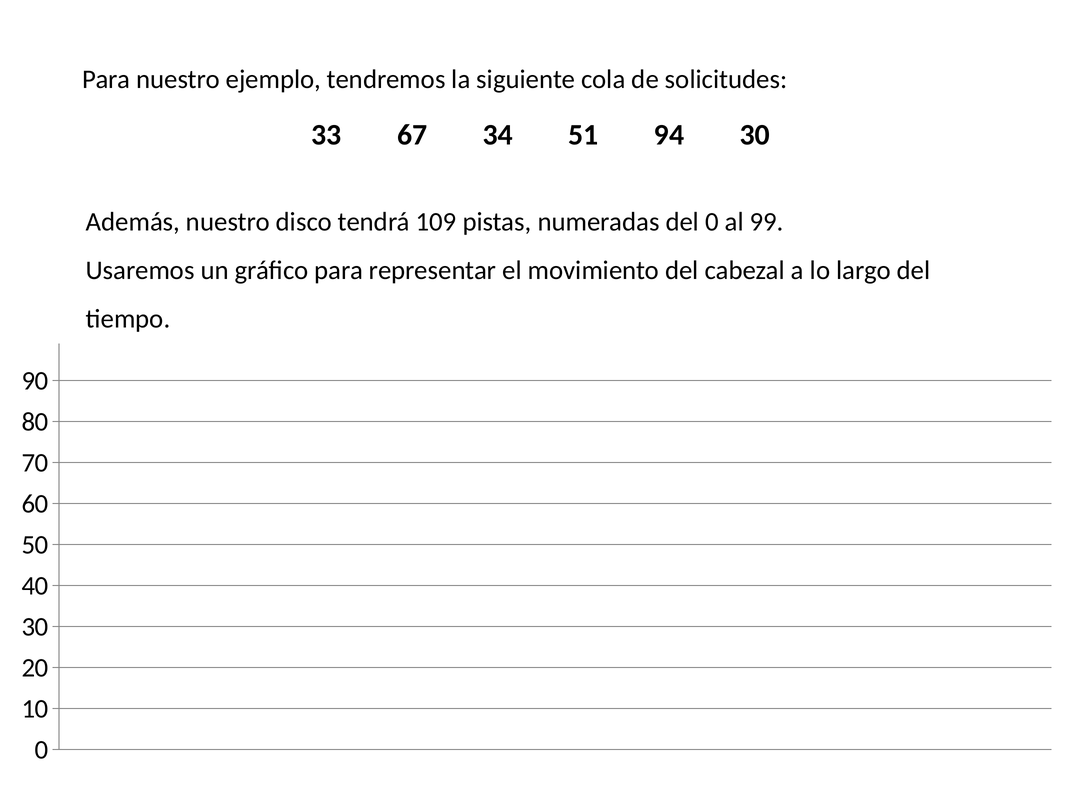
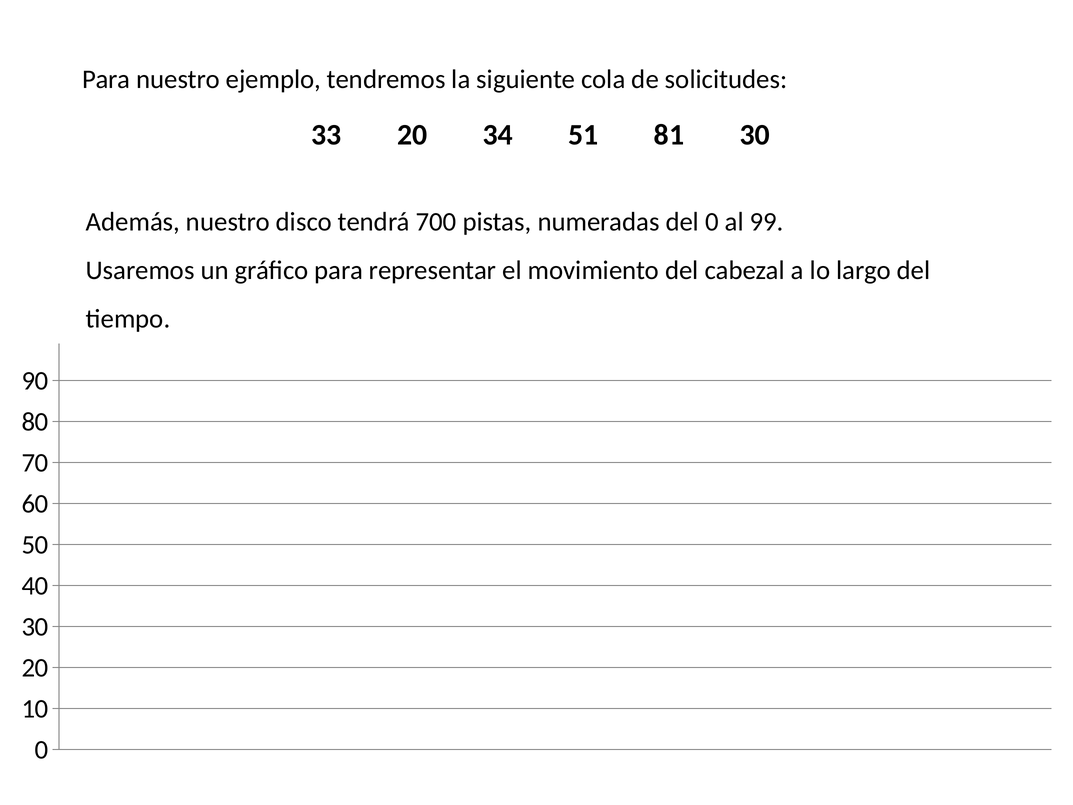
33 67: 67 -> 20 (412, 135)
94: 94 -> 81 (669, 135)
109: 109 -> 700 (436, 222)
